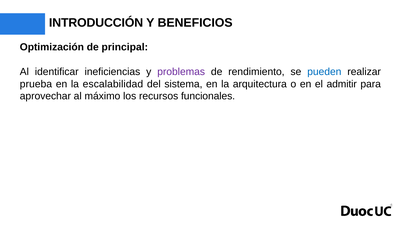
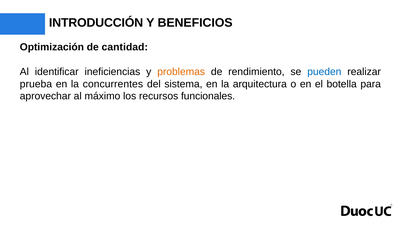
principal: principal -> cantidad (125, 47)
problemas colour: purple -> orange (181, 72)
escalabilidad: escalabilidad -> concurrentes (113, 84)
admitir: admitir -> botella (342, 84)
